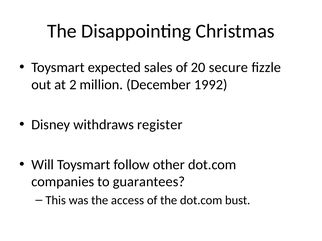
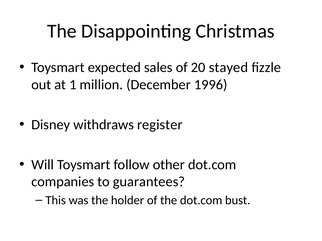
secure: secure -> stayed (228, 68)
2: 2 -> 1 (73, 85)
1992: 1992 -> 1996 (211, 85)
access: access -> holder (128, 201)
